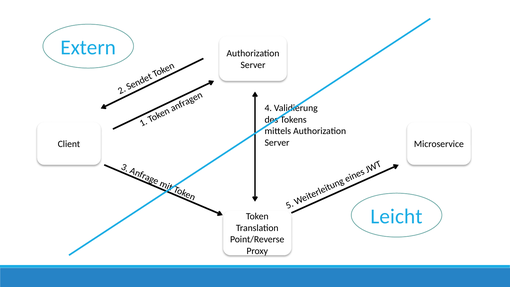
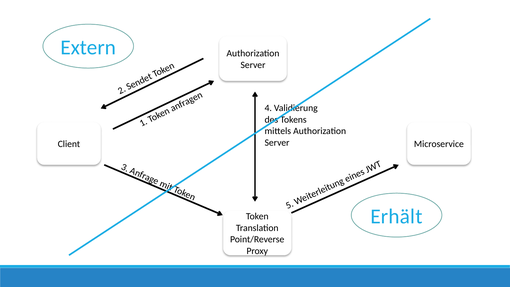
Leicht: Leicht -> Erhält (396, 216)
